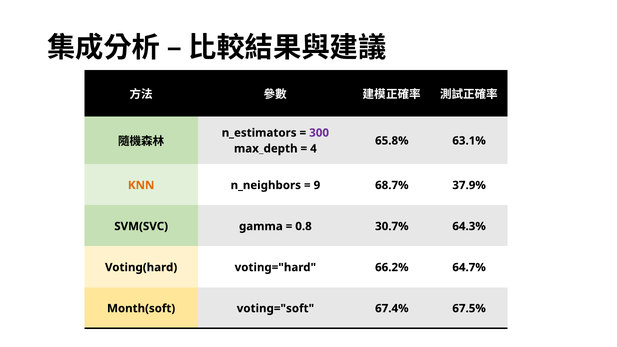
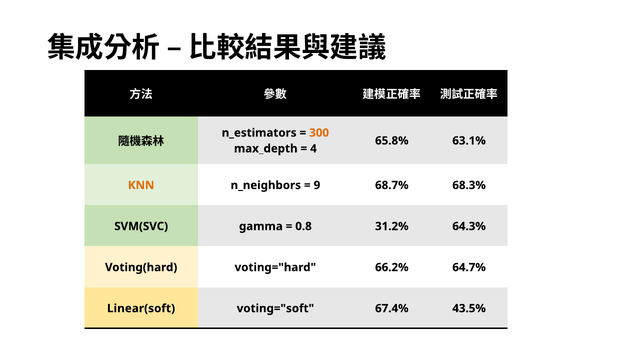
300 colour: purple -> orange (319, 133)
37.9%: 37.9% -> 68.3% (469, 185)
30.7%: 30.7% -> 31.2% (392, 226)
Month(soft: Month(soft -> Linear(soft (141, 308)
67.5%: 67.5% -> 43.5% (469, 308)
